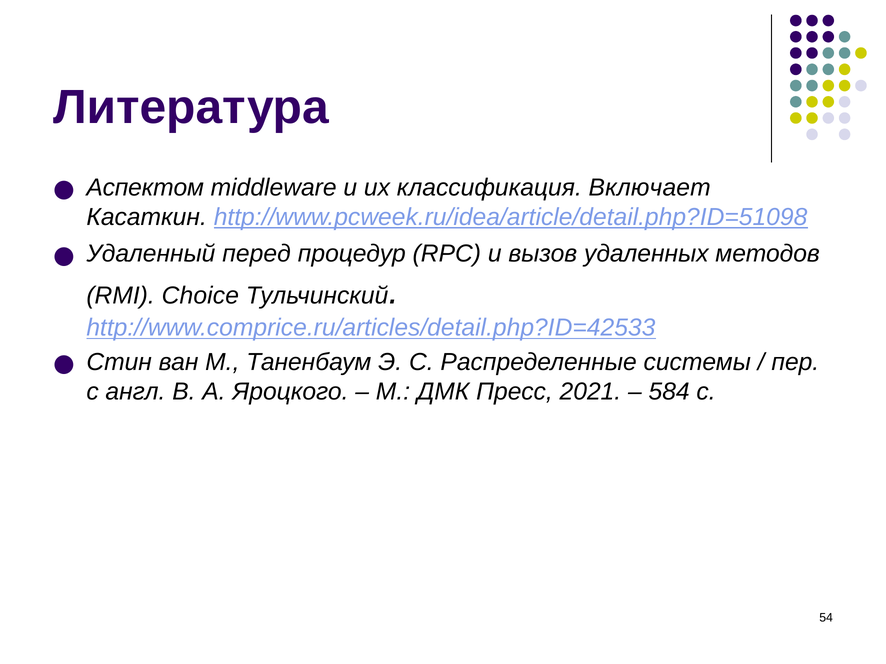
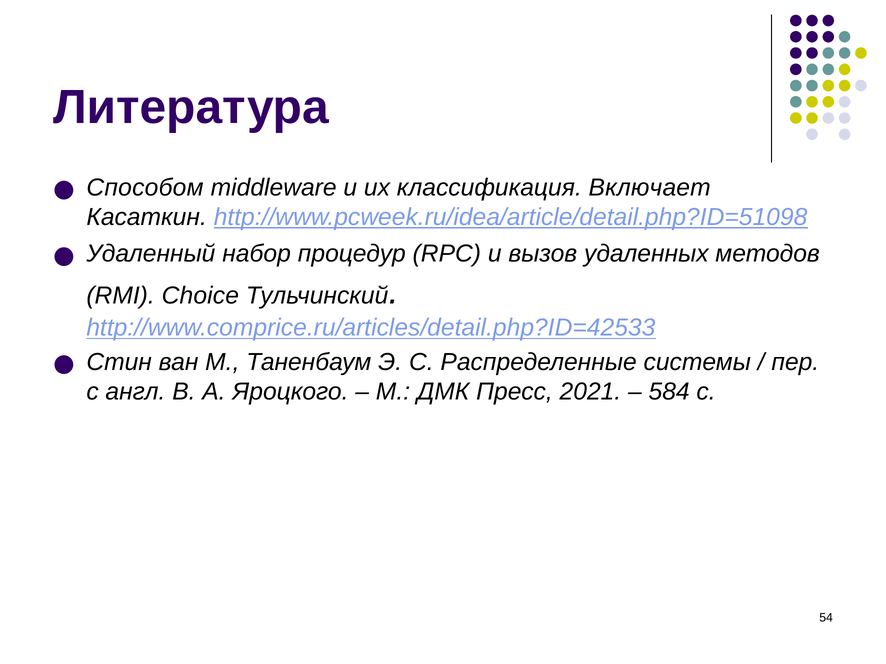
Аспектом: Аспектом -> Способом (145, 188)
перед: перед -> набор (257, 254)
